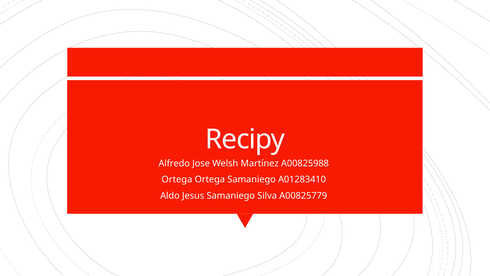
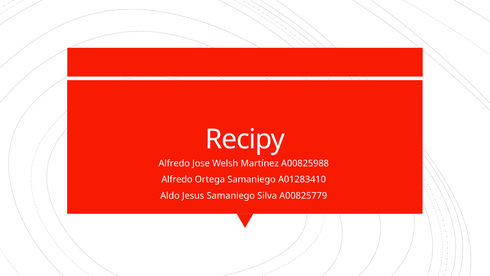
Ortega: Ortega -> Alfredo (177, 179)
